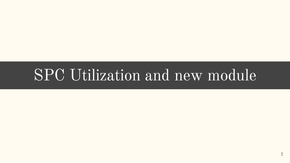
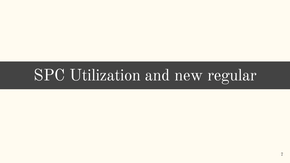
module: module -> regular (232, 75)
